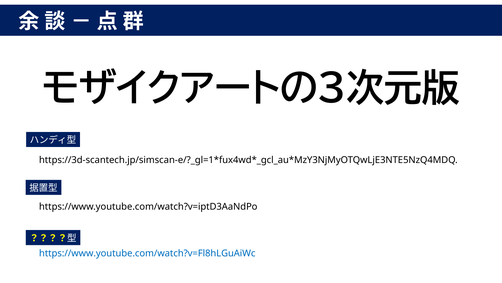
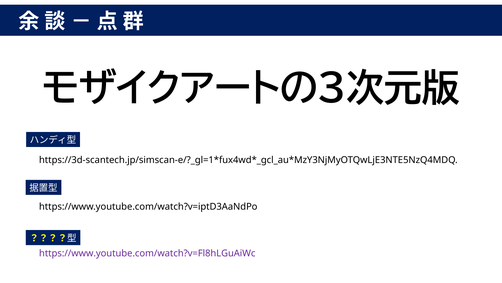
https://www.youtube.com/watch?v=Fl8hLGuAiWc colour: blue -> purple (147, 253)
